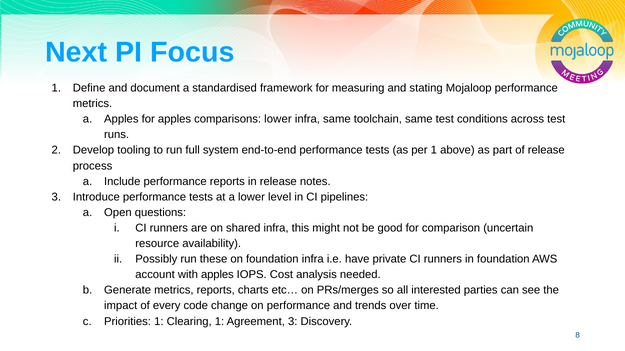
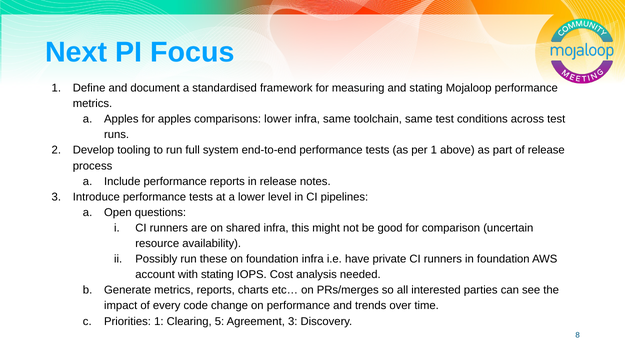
with apples: apples -> stating (217, 275)
Clearing 1: 1 -> 5 (220, 322)
